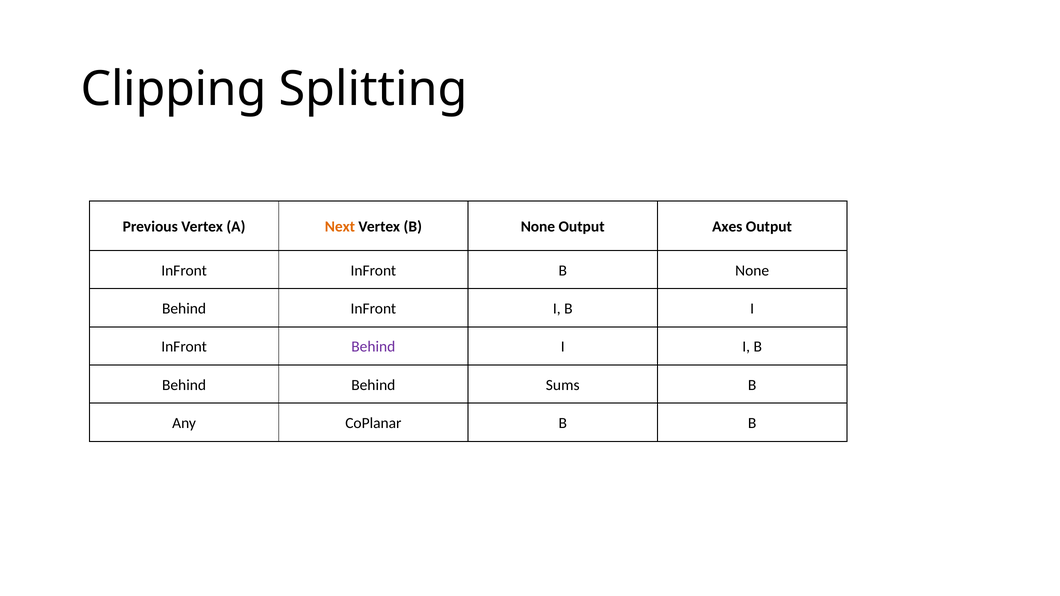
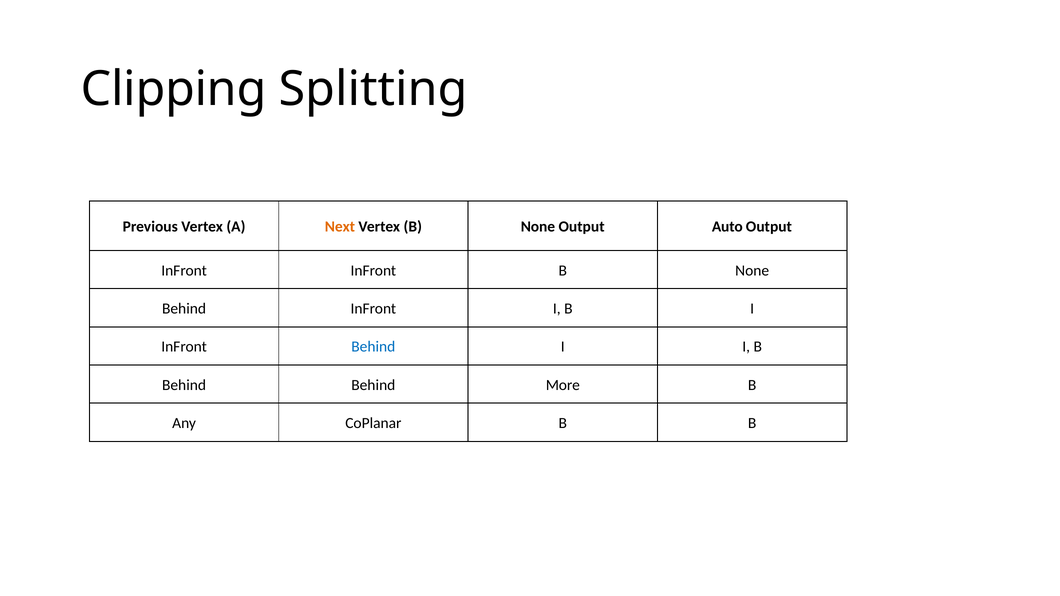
Axes: Axes -> Auto (727, 227)
Behind colour: purple -> blue (373, 347)
Sums: Sums -> More (563, 385)
